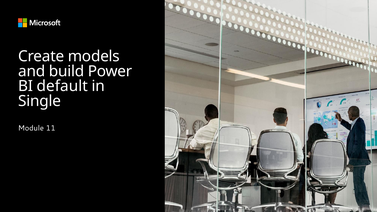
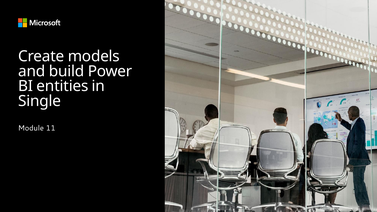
default: default -> entities (62, 86)
